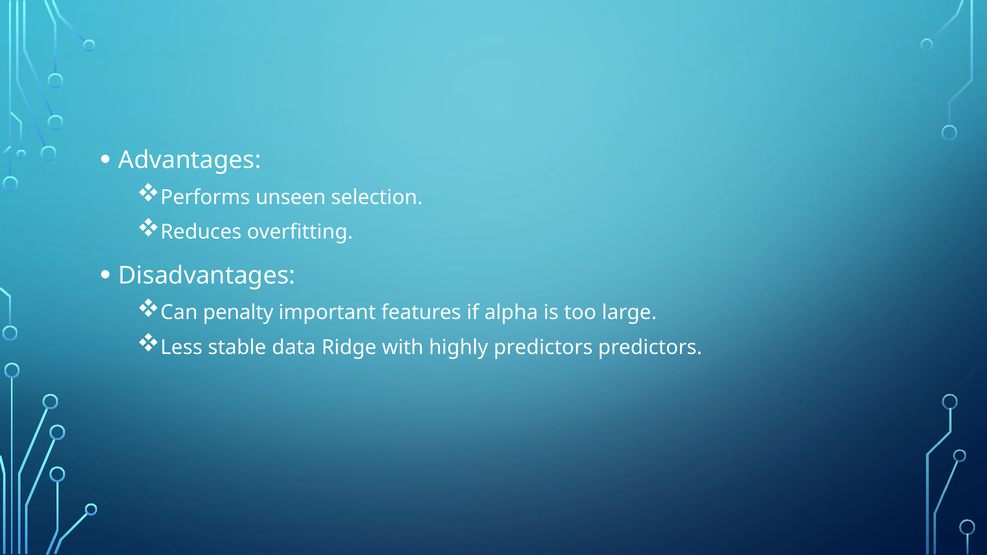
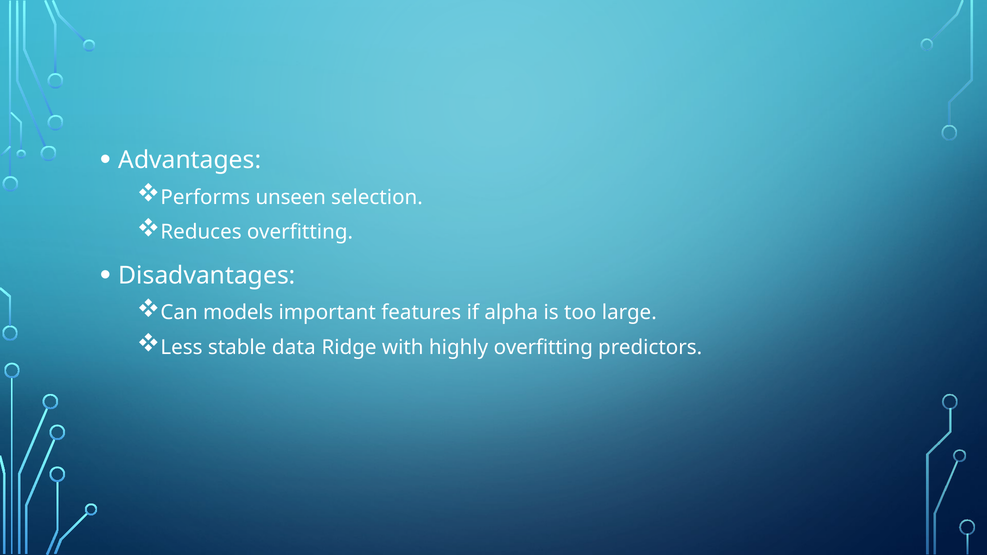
penalty: penalty -> models (238, 313)
highly predictors: predictors -> overfitting (543, 347)
